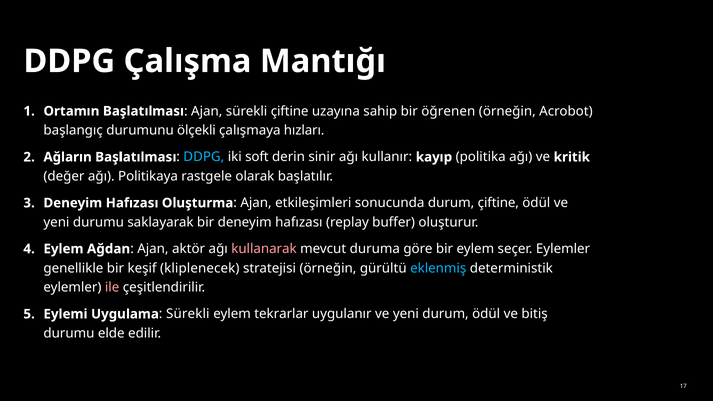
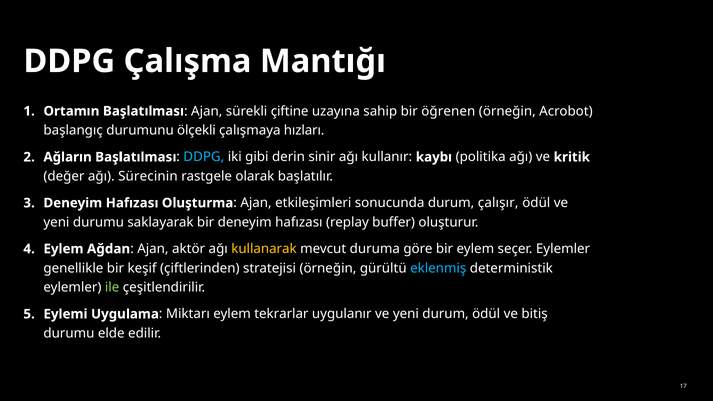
soft: soft -> gibi (257, 157)
kayıp: kayıp -> kaybı (434, 157)
Politikaya: Politikaya -> Sürecinin (148, 176)
durum çiftine: çiftine -> çalışır (498, 203)
kullanarak colour: pink -> yellow (264, 249)
kliplenecek: kliplenecek -> çiftlerinden (200, 268)
ile colour: pink -> light green (112, 287)
Sürekli: Sürekli -> Miktarı (188, 314)
